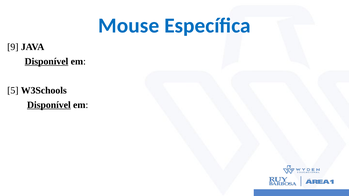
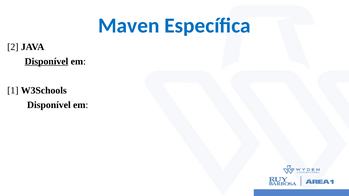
Mouse: Mouse -> Maven (129, 26)
9: 9 -> 2 (13, 47)
5: 5 -> 1 (13, 91)
Disponível underline: present -> none (49, 105)
